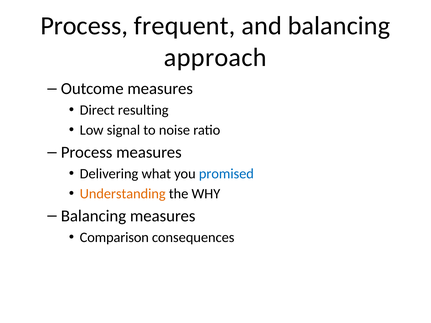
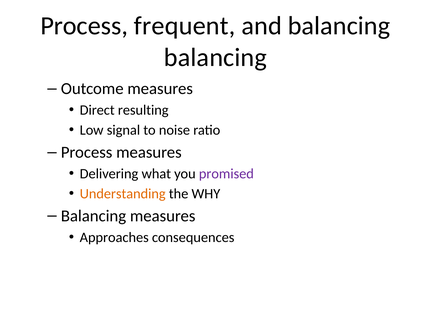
approach: approach -> balancing (215, 58)
promised colour: blue -> purple (226, 174)
Comparison: Comparison -> Approaches (114, 238)
